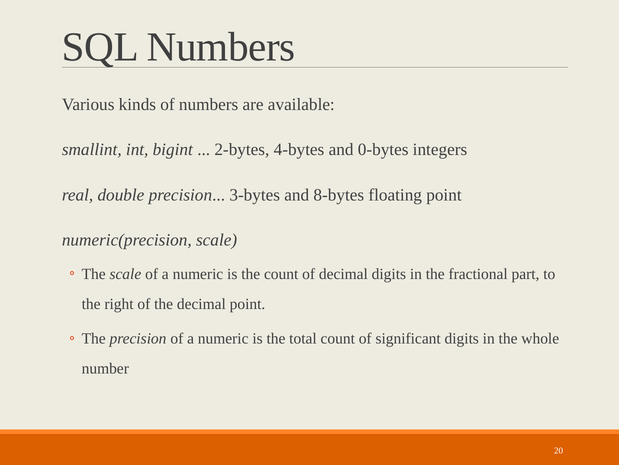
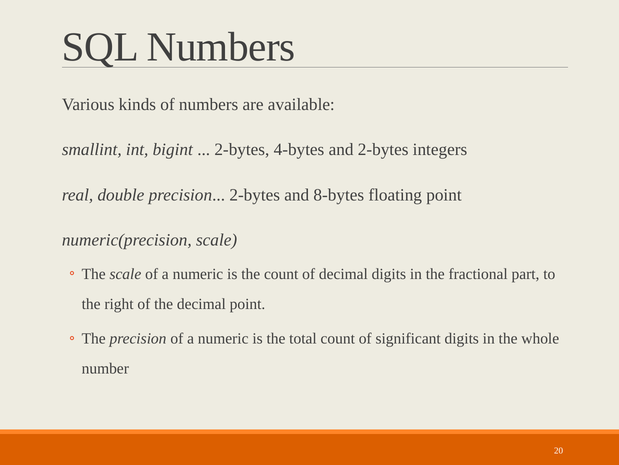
and 0-bytes: 0-bytes -> 2-bytes (383, 149)
precision 3-bytes: 3-bytes -> 2-bytes (255, 195)
